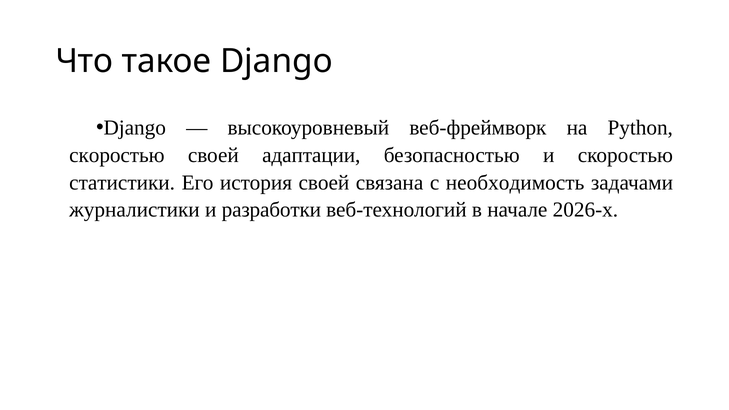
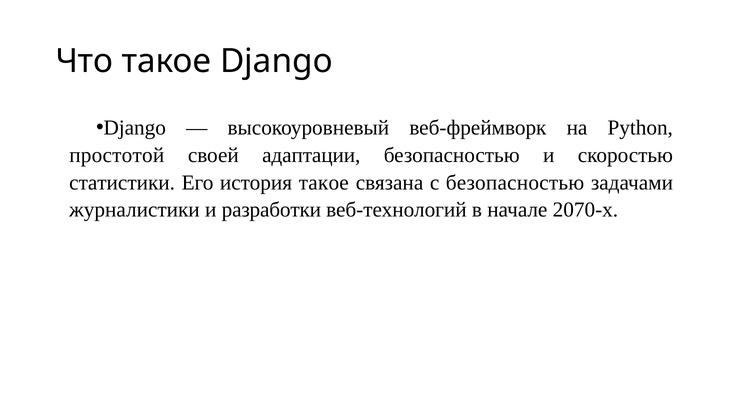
скоростью: скоростью -> простотой (117, 155)
история своей: своей -> такое (324, 183)
с необходимость: необходимость -> безопасностью (515, 183)
2026-х: 2026-х -> 2070-х (585, 210)
